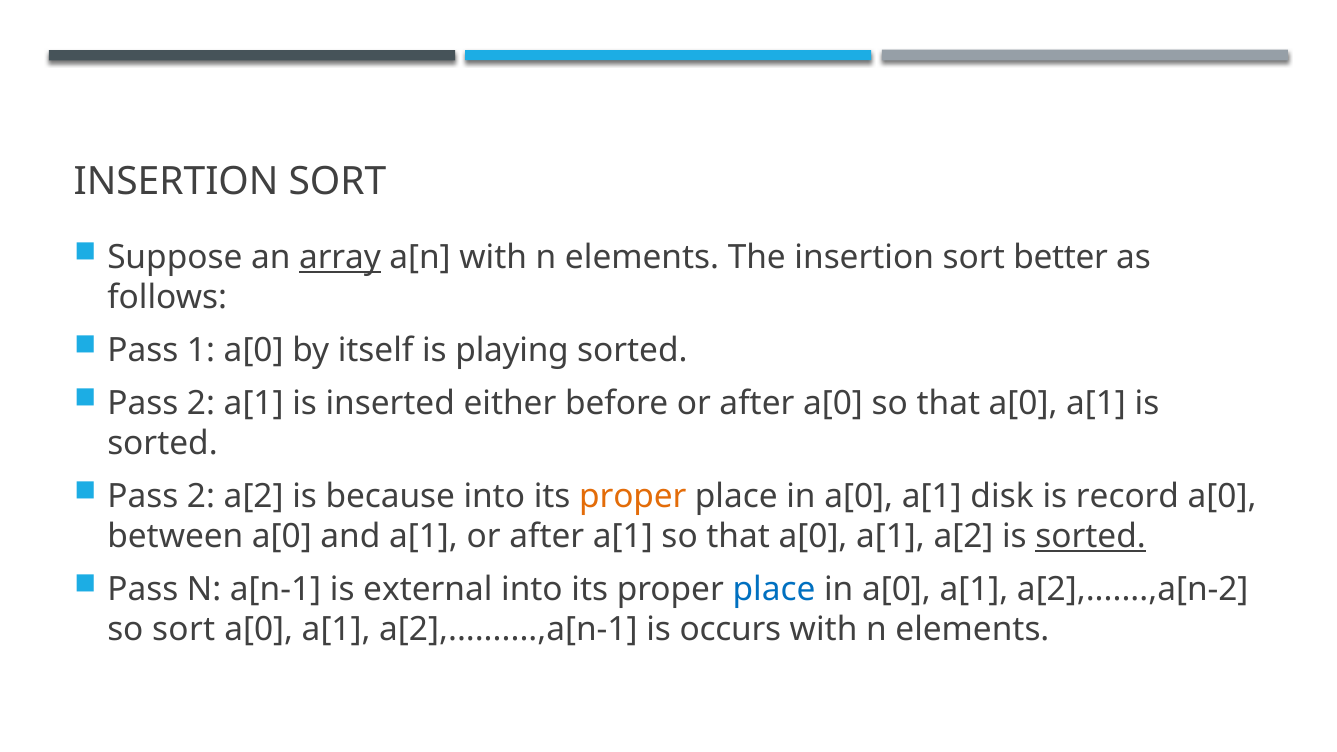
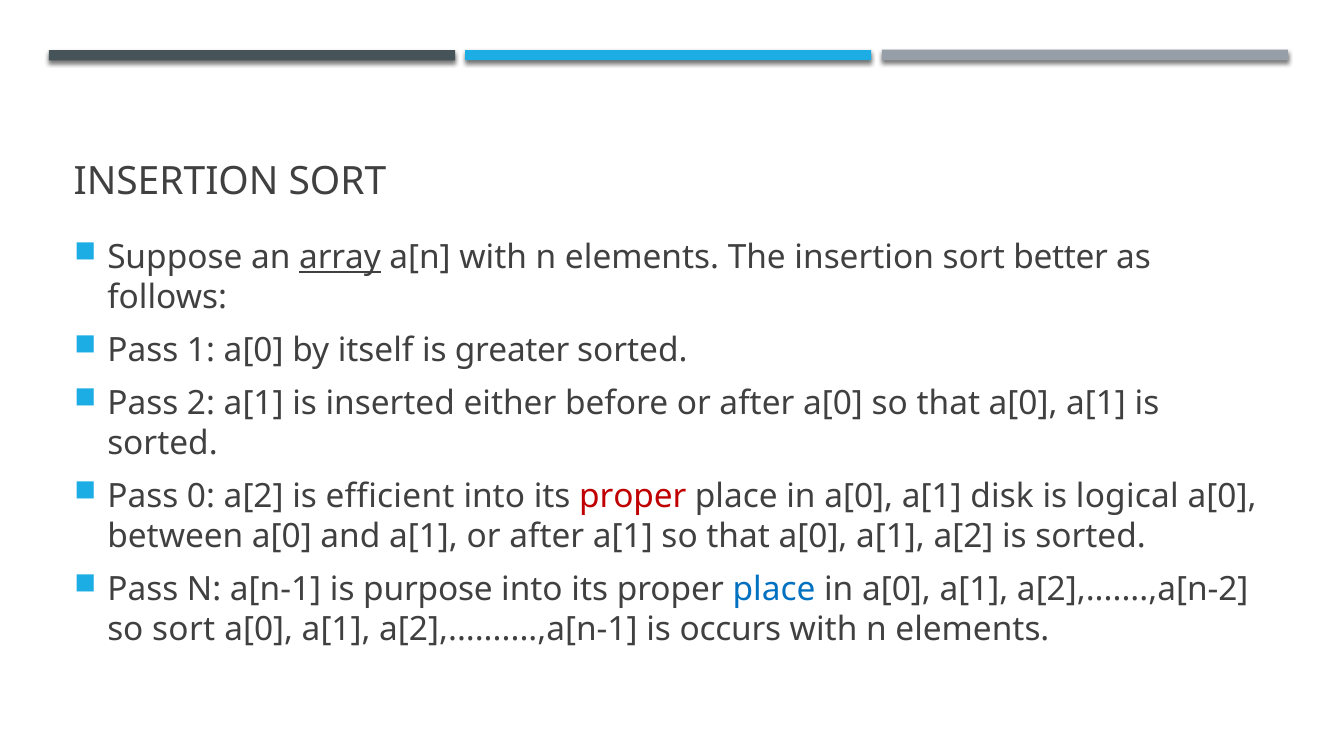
playing: playing -> greater (512, 350)
2: 2 -> 0 (201, 496)
because: because -> efficient (390, 496)
proper colour: orange -> red (633, 496)
record: record -> logical (1127, 496)
sorted underline: present -> none (1091, 536)
external: external -> purpose (428, 589)
